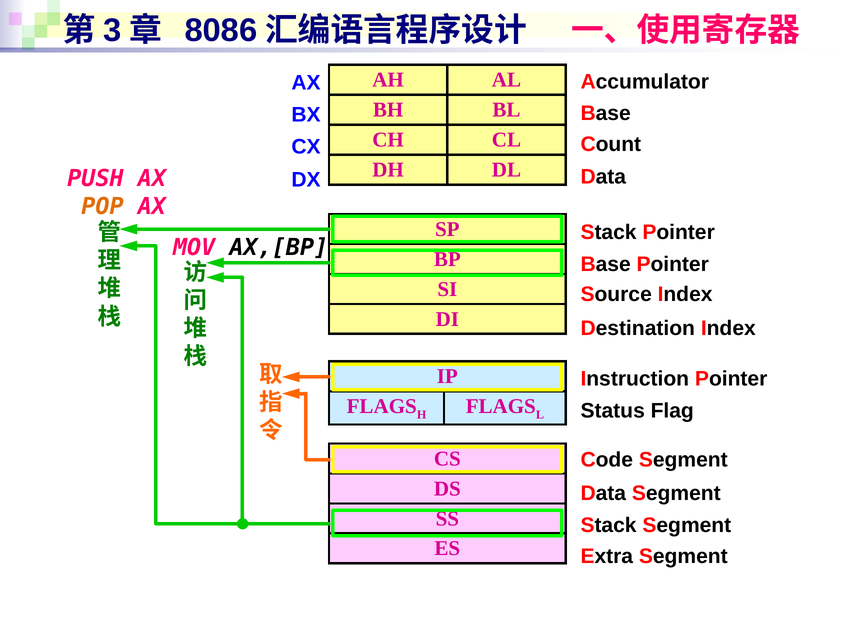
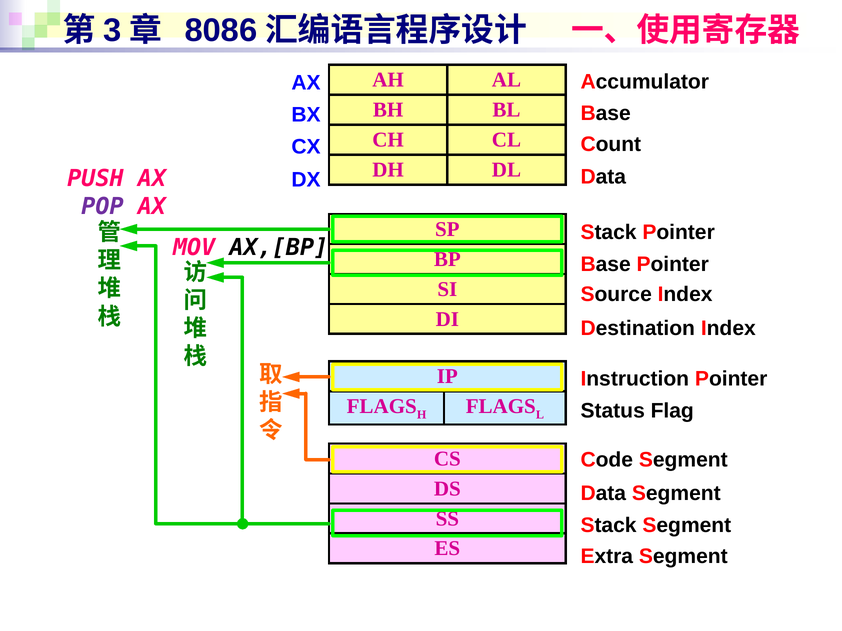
POP colour: orange -> purple (102, 207)
